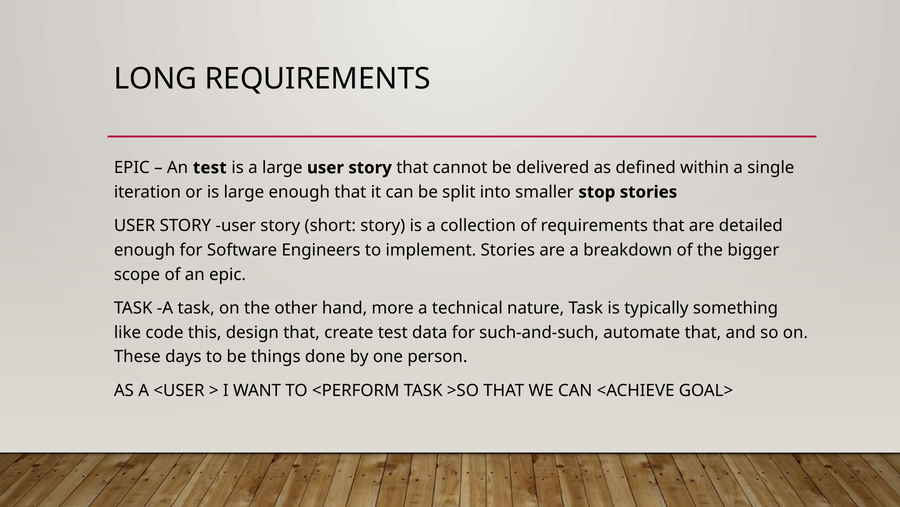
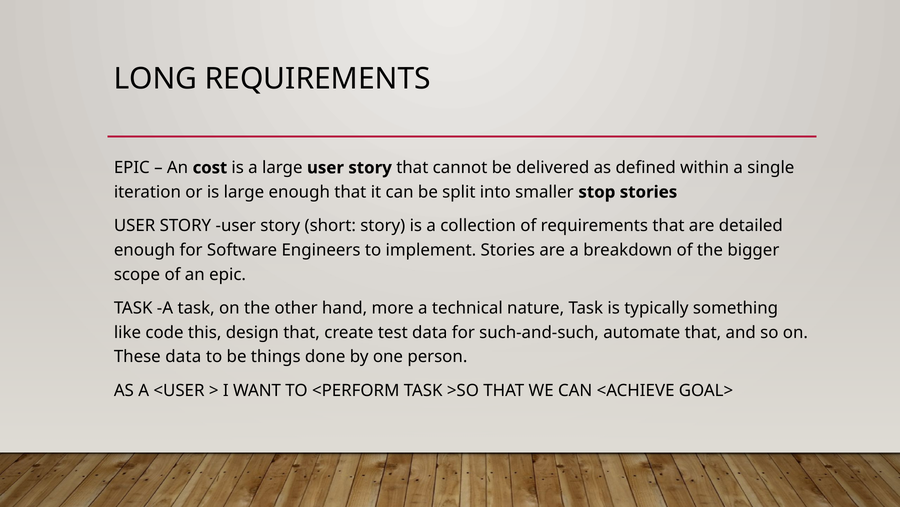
An test: test -> cost (210, 168)
These days: days -> data (183, 356)
